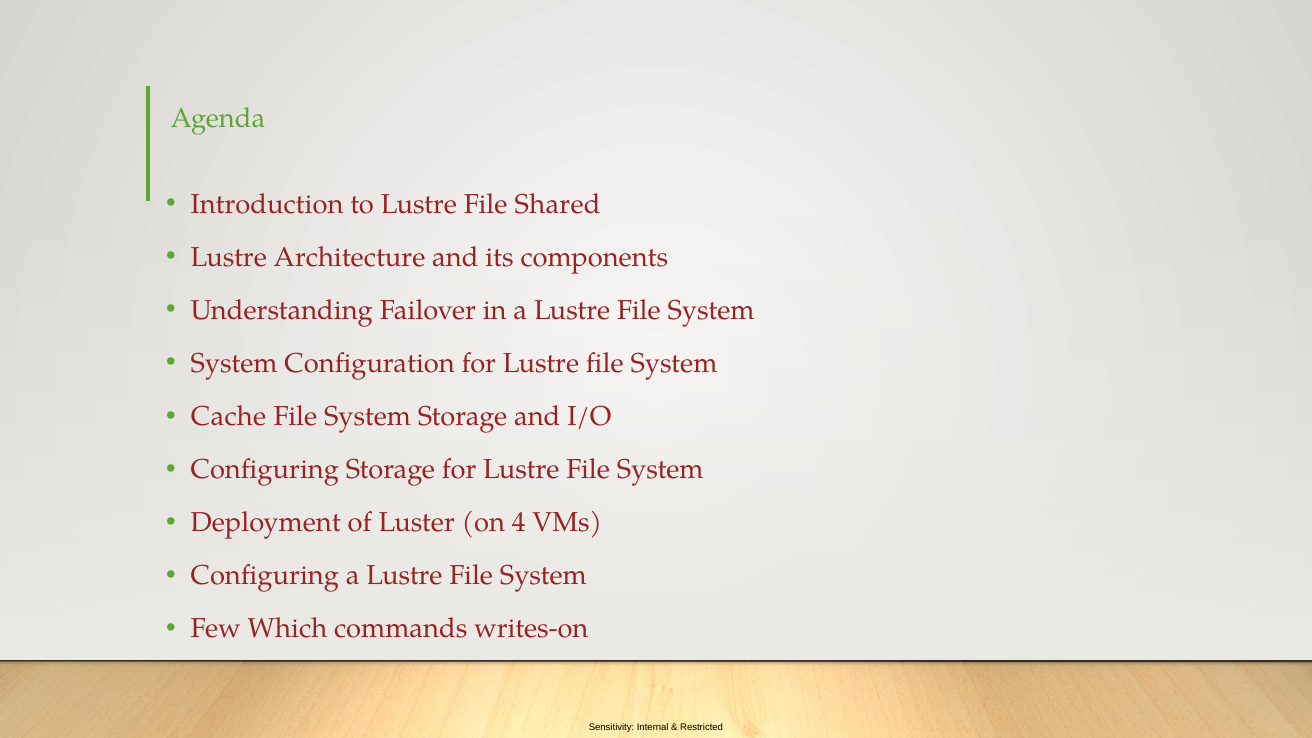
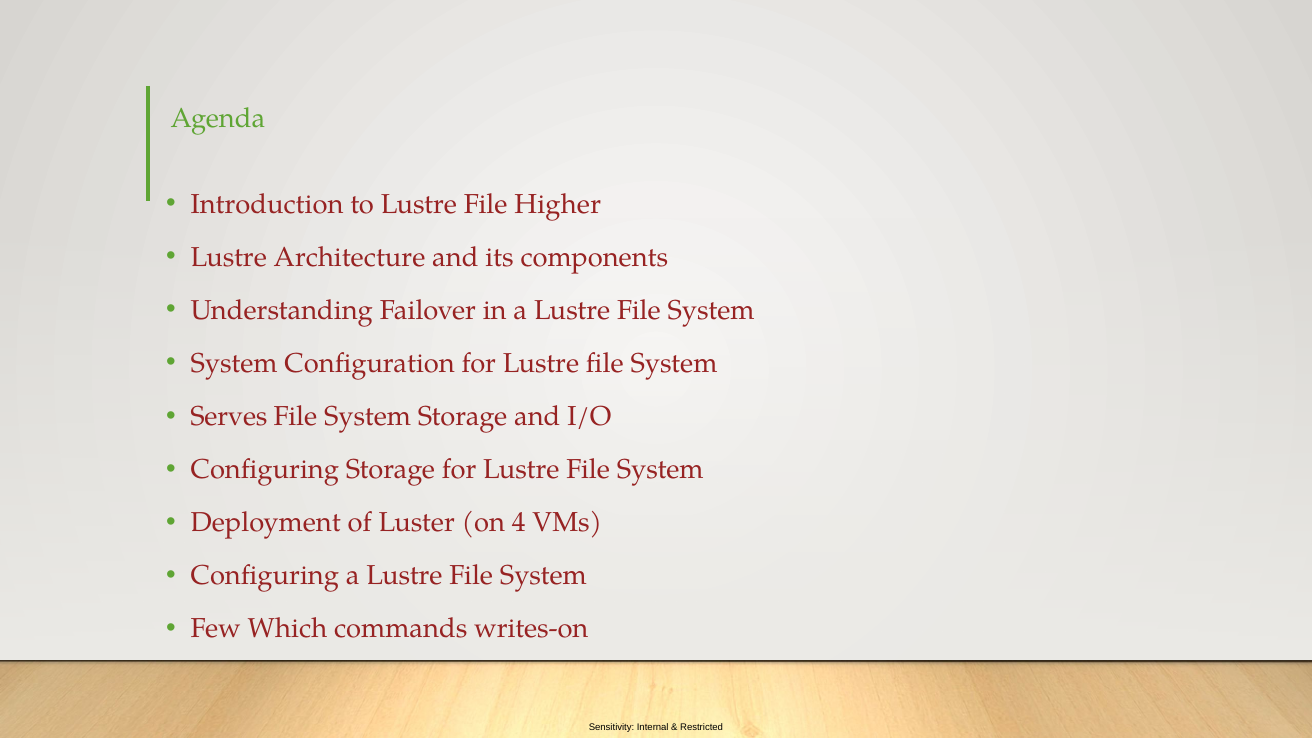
Shared: Shared -> Higher (558, 204)
Cache: Cache -> Serves (229, 417)
